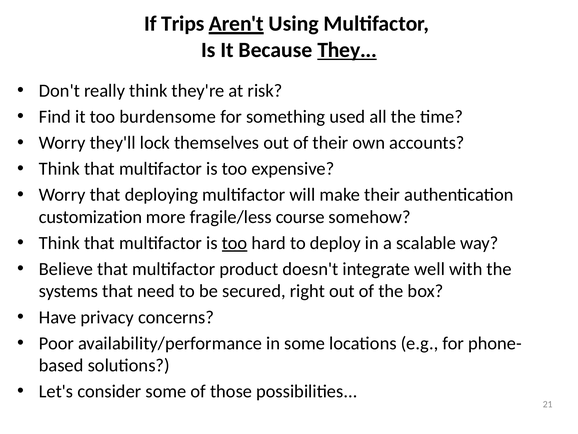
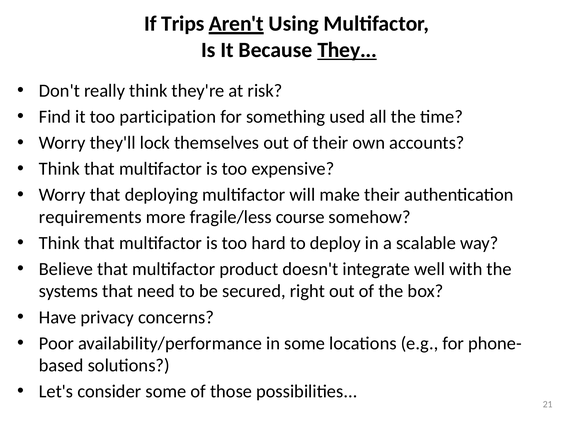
burdensome: burdensome -> participation (168, 117)
customization: customization -> requirements (90, 217)
too underline: present -> none (235, 243)
